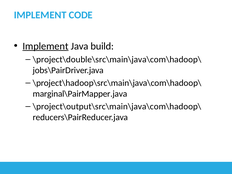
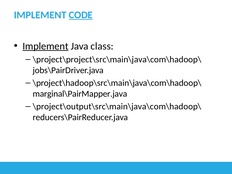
CODE underline: none -> present (81, 15)
build: build -> class (102, 46)
\project\double\src\main\java\com\hadoop\: \project\double\src\main\java\com\hadoop\ -> \project\project\src\main\java\com\hadoop\ (117, 59)
